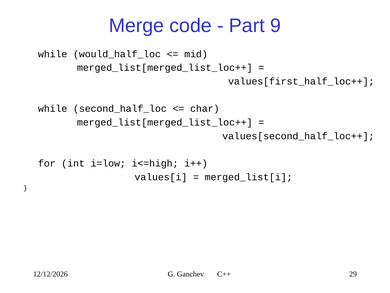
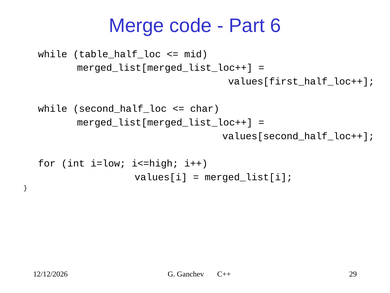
9: 9 -> 6 (276, 26)
would_half_loc: would_half_loc -> table_half_loc (117, 54)
